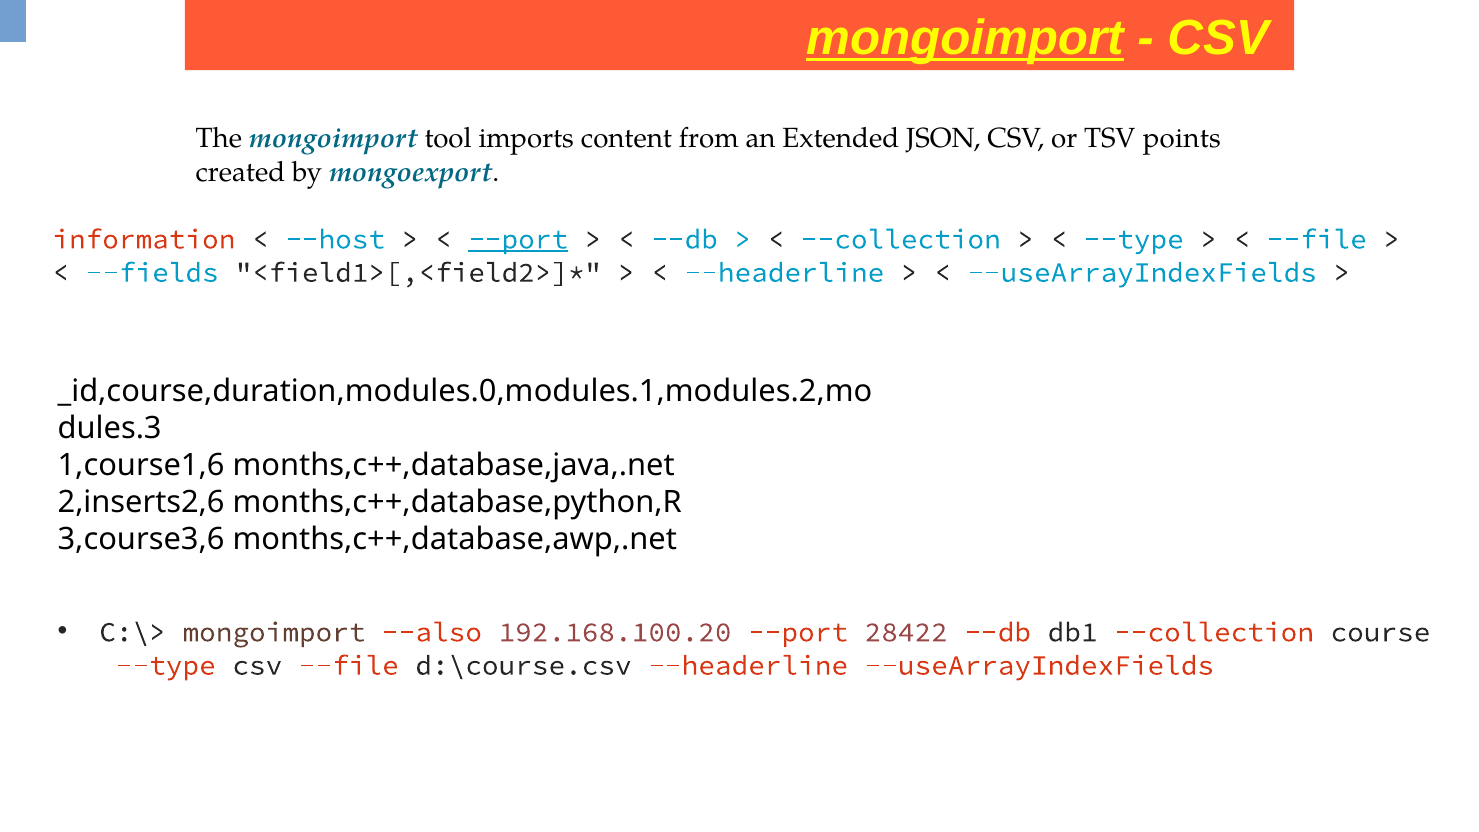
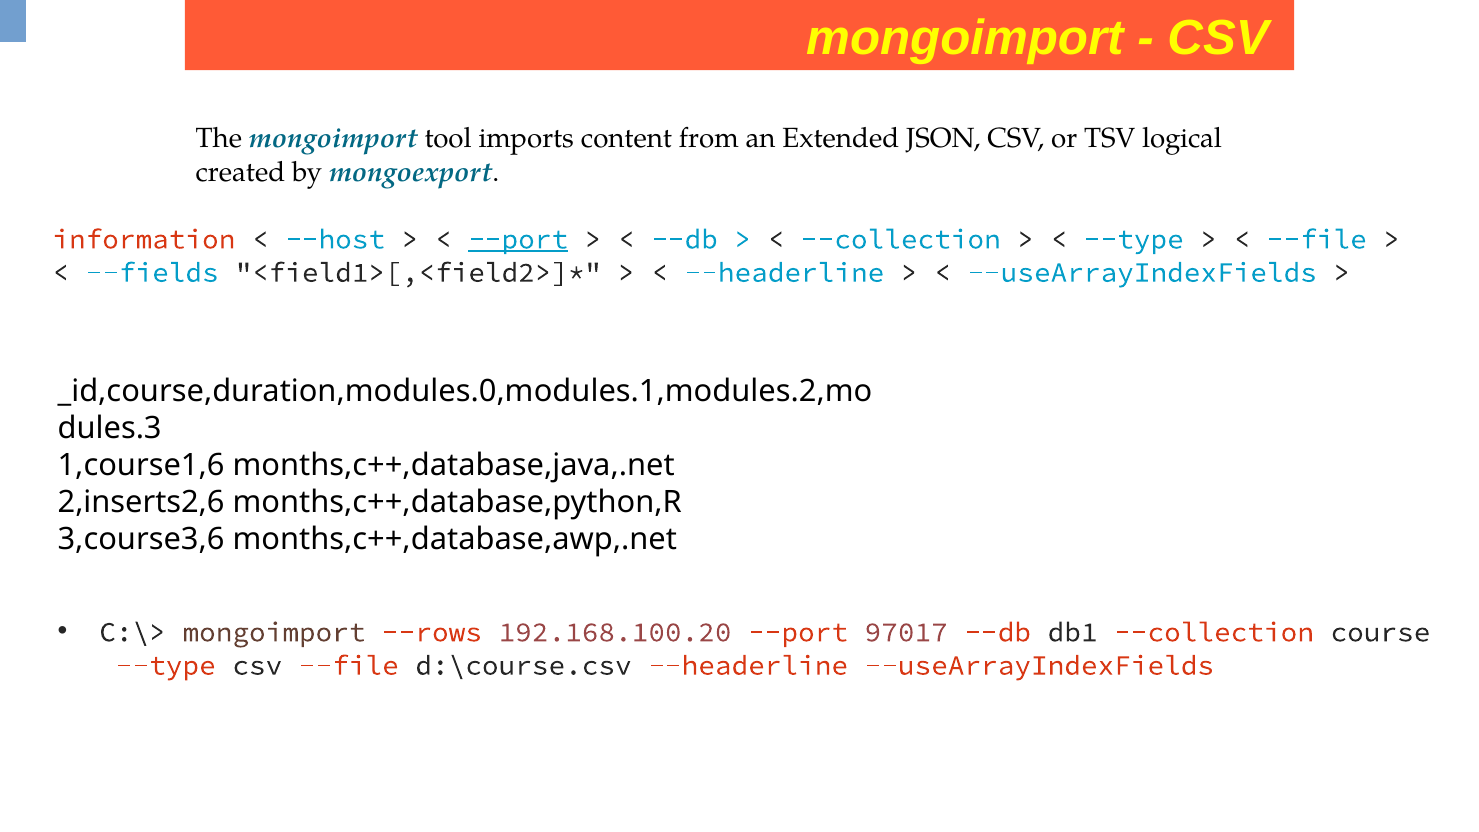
mongoimport underline: present -> none (965, 38)
points: points -> logical (1182, 139)
--also: --also -> --rows (432, 632)
28422: 28422 -> 97017 (906, 632)
